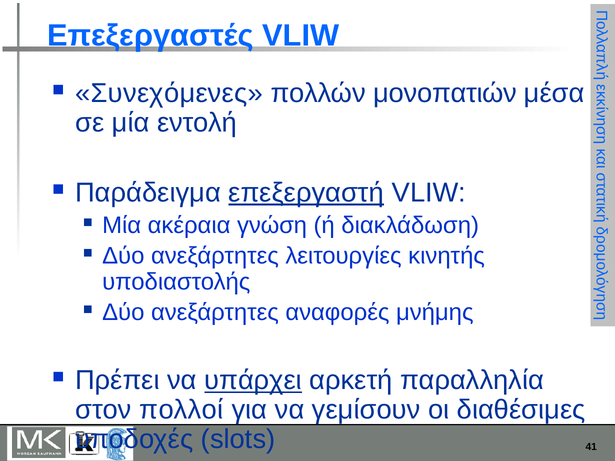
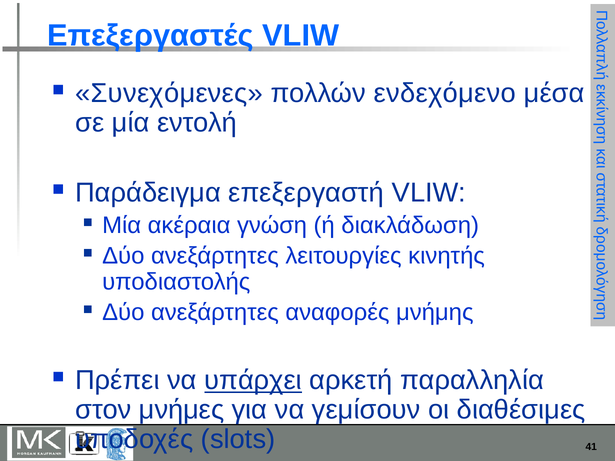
μονοπατιών: μονοπατιών -> ενδεχόμενο (445, 93)
επεξεργαστή underline: present -> none (306, 193)
πολλοί: πολλοί -> μνήμες (182, 410)
